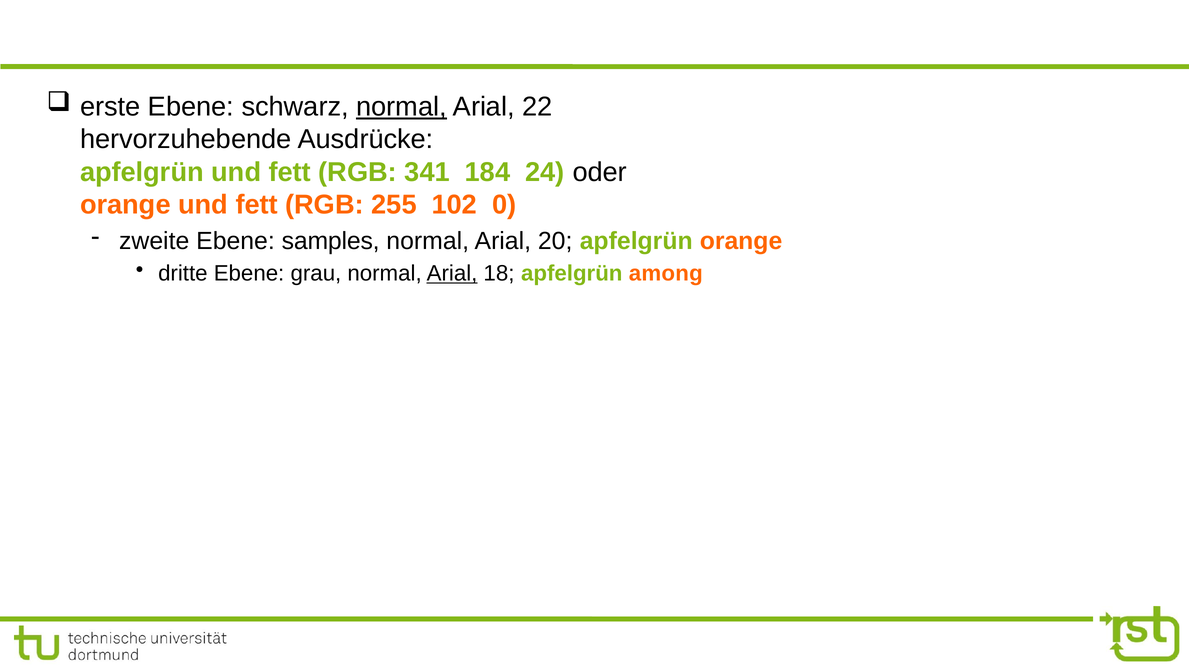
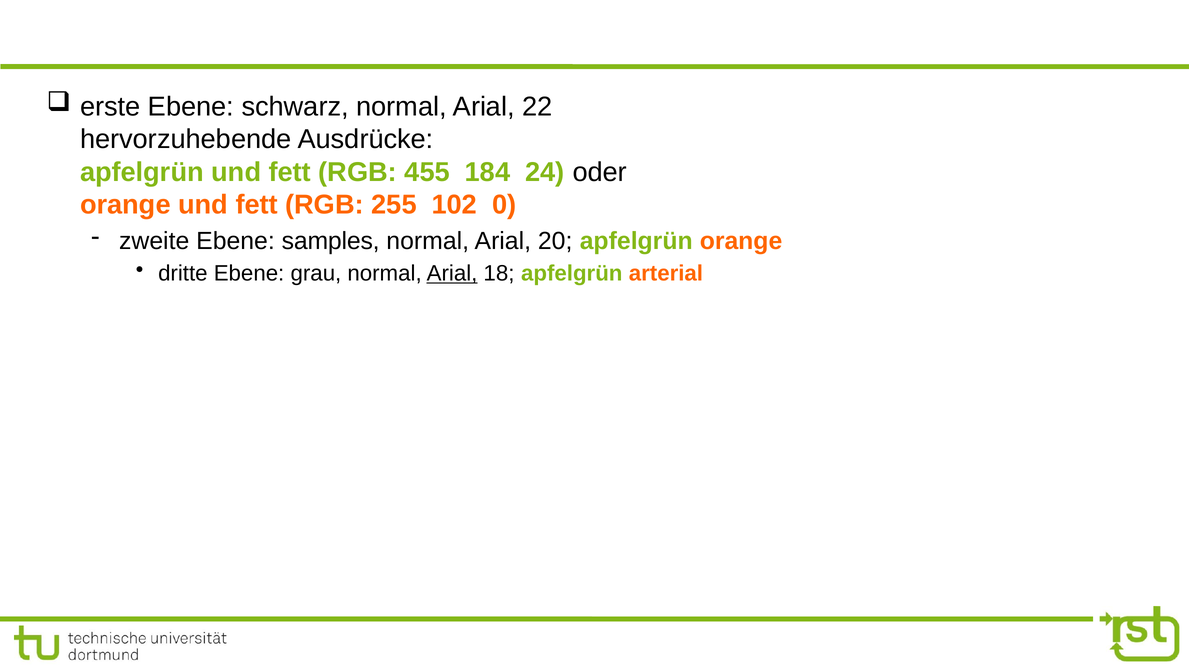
normal underline: present -> none (402, 107)
341: 341 -> 455 (427, 172)
among: among -> arterial (666, 273)
